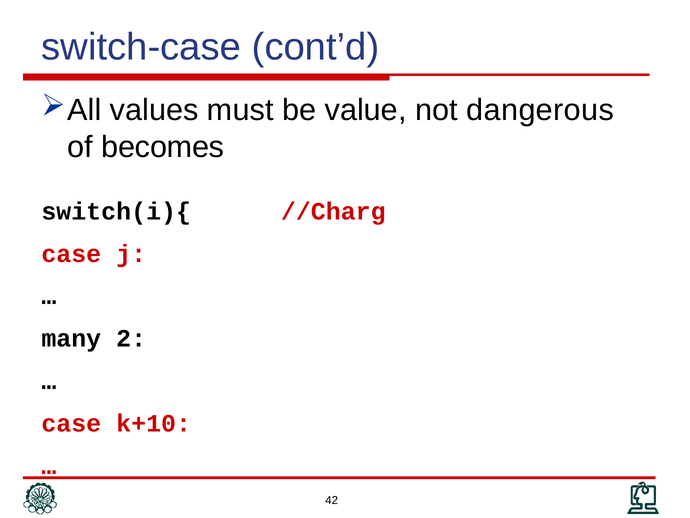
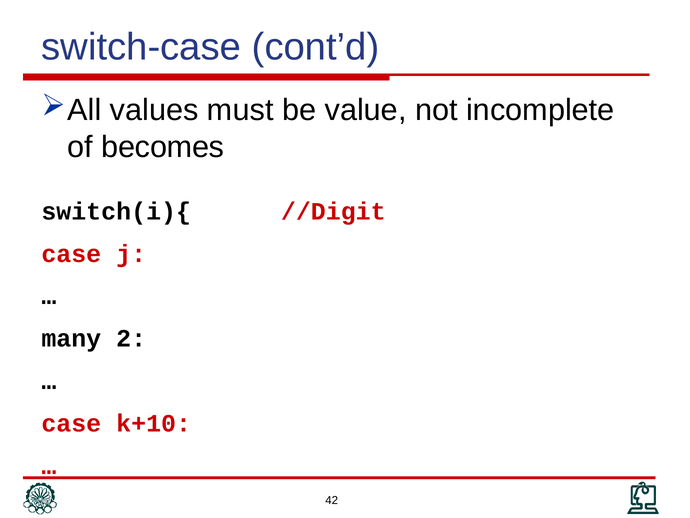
dangerous: dangerous -> incomplete (540, 110)
//Charg: //Charg -> //Digit (333, 211)
